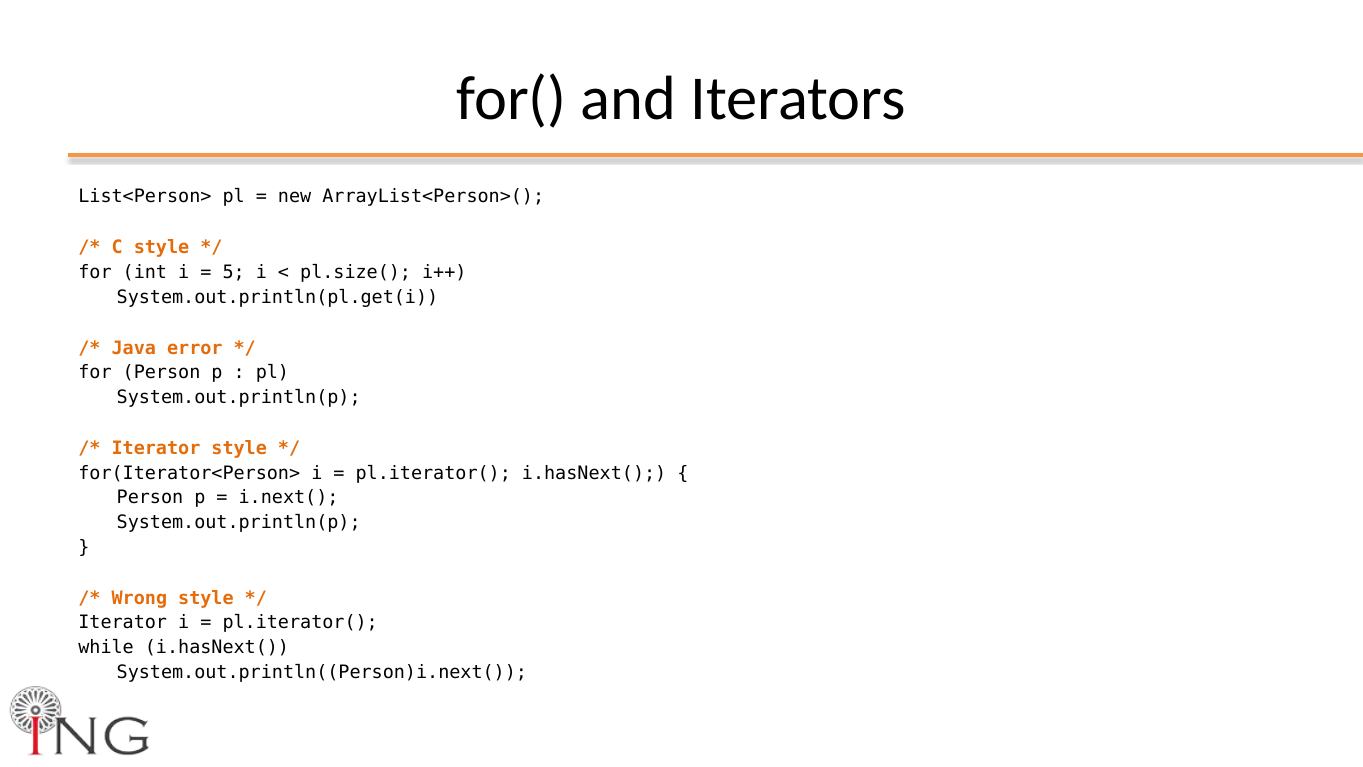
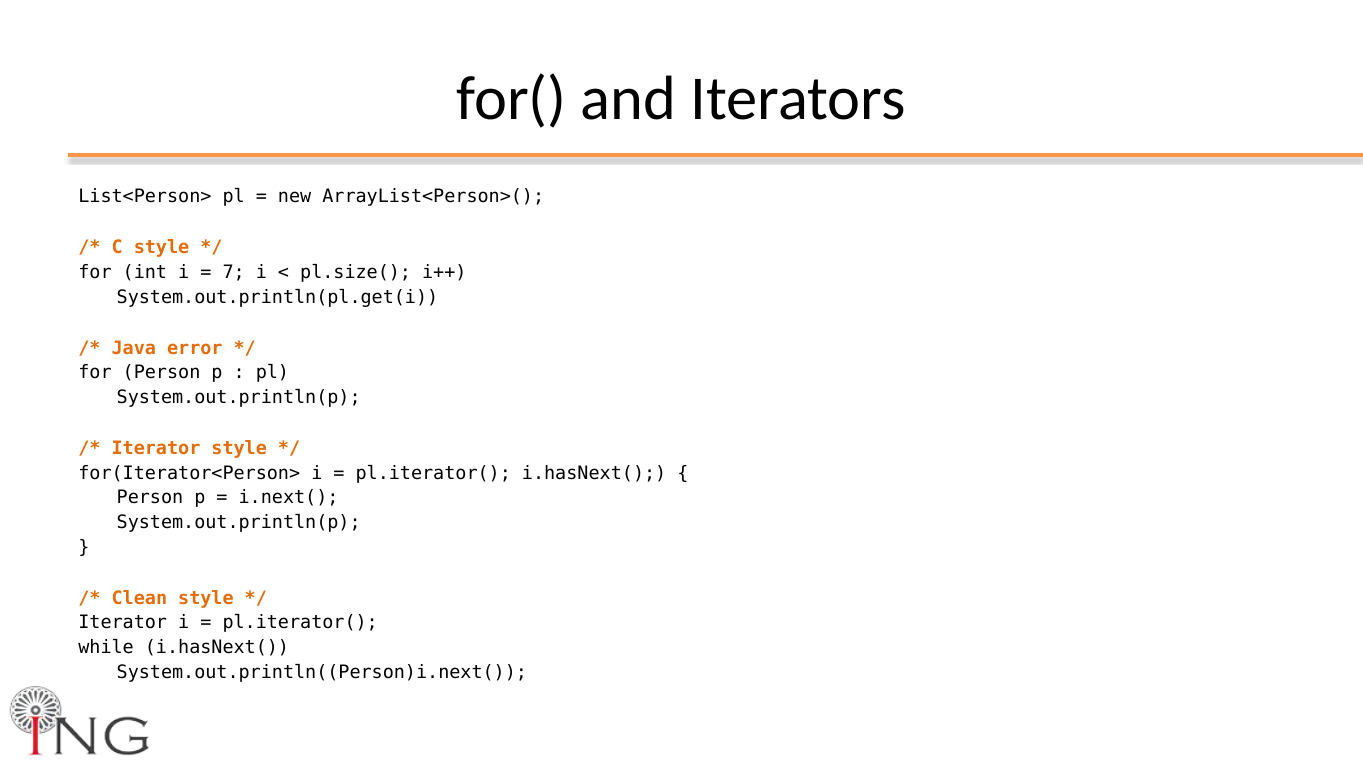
5: 5 -> 7 (234, 272)
Wrong: Wrong -> Clean (139, 598)
